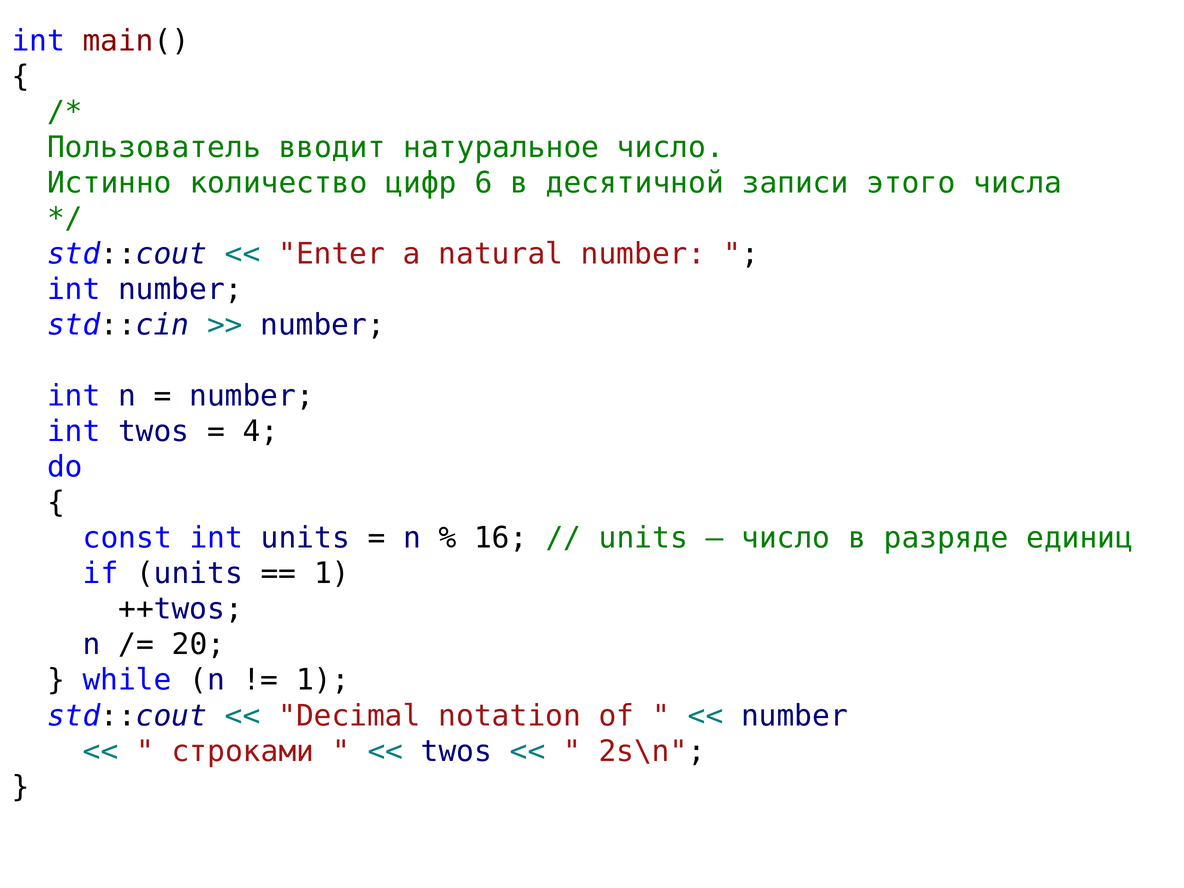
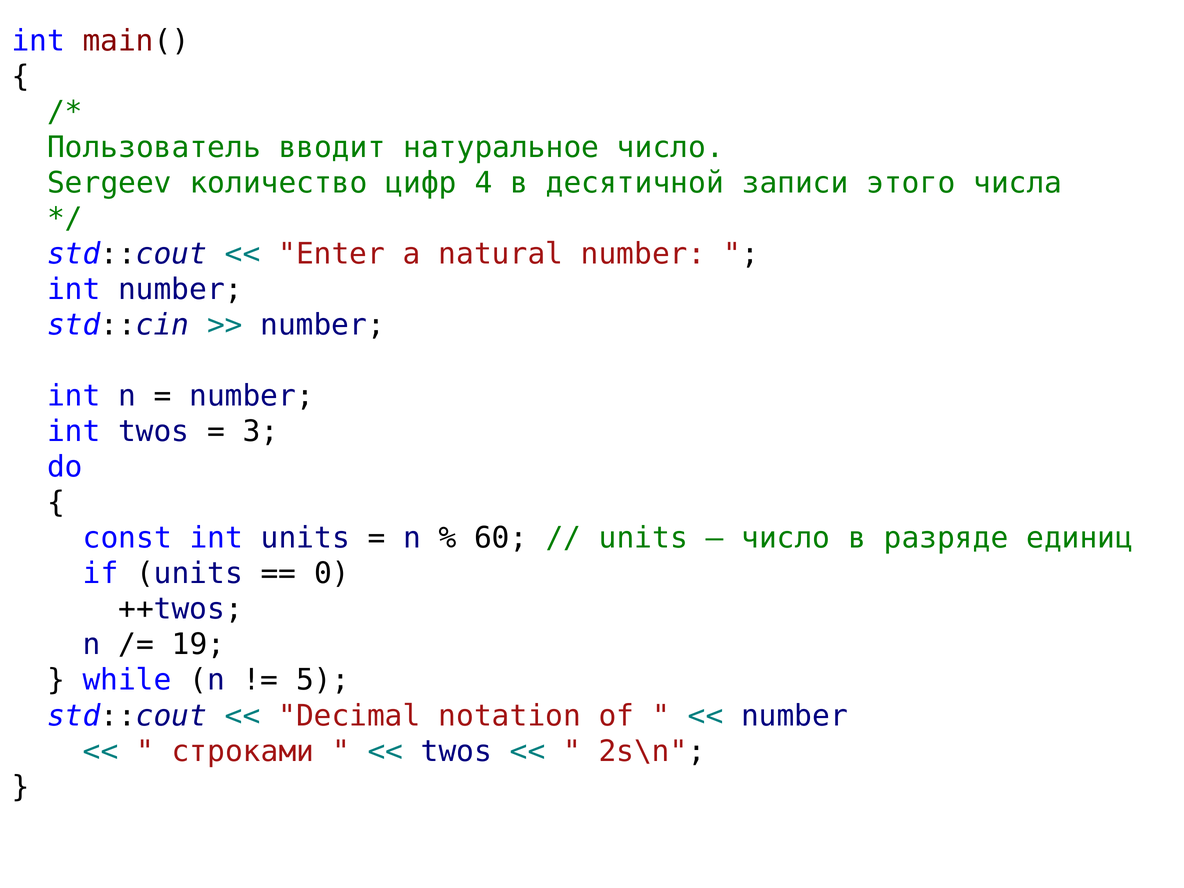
Истинно: Истинно -> Sergeev (109, 183)
6: 6 -> 4 (483, 183)
4: 4 -> 3 (261, 432)
16: 16 -> 60 (501, 538)
1: 1 -> 0 (332, 574)
20: 20 -> 19 (199, 645)
1: 1 -> 5 (323, 680)
